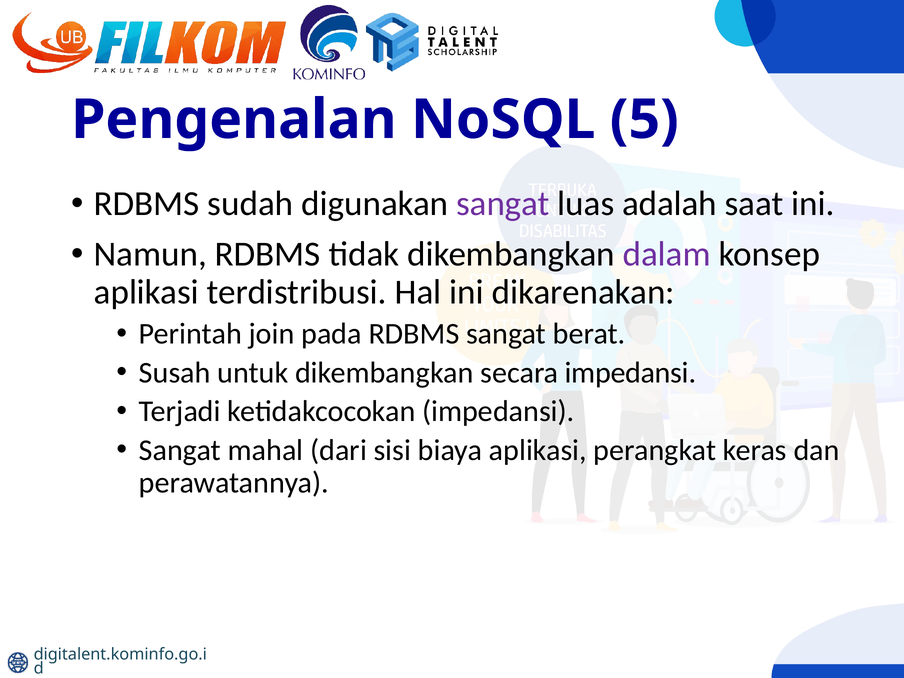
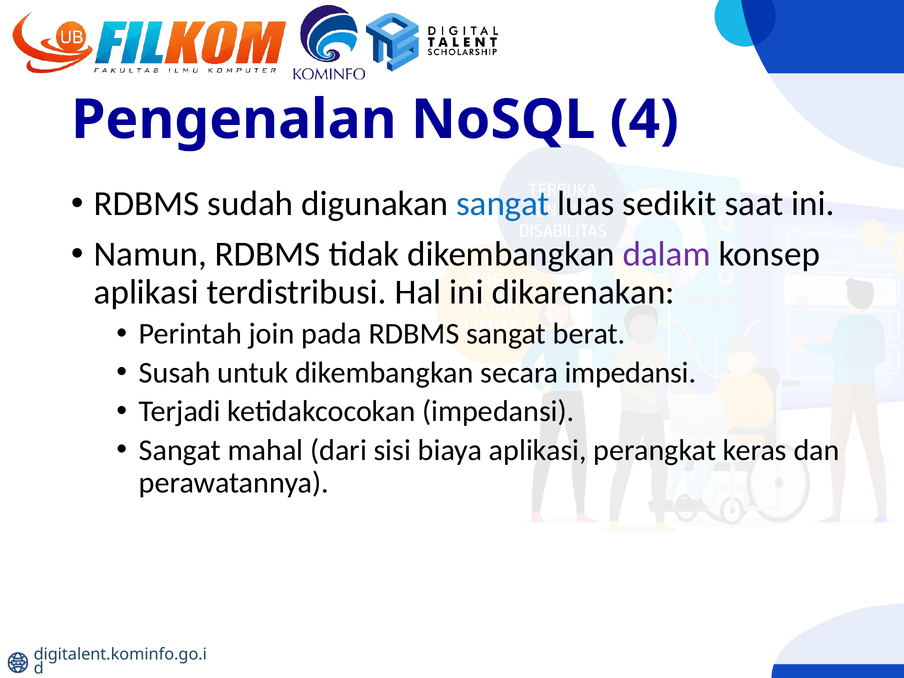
5: 5 -> 4 (644, 120)
sangat colour: purple -> blue (503, 204)
adalah: adalah -> sedikit (669, 204)
